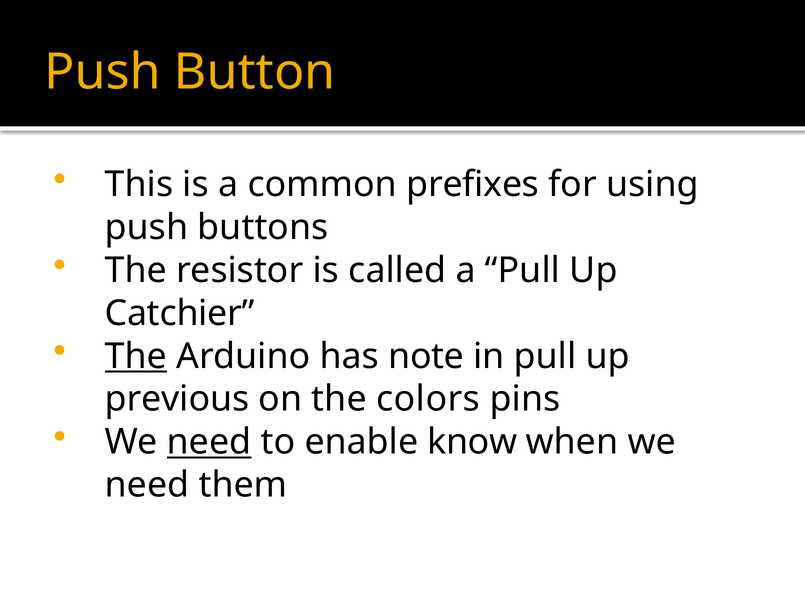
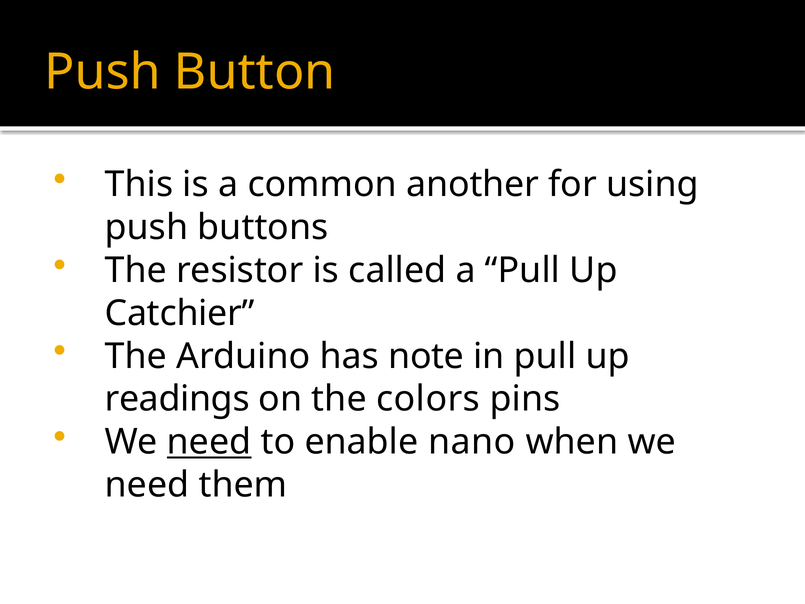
prefixes: prefixes -> another (473, 184)
The underline: present -> none (136, 356)
previous: previous -> readings (177, 399)
know: know -> nano (472, 442)
